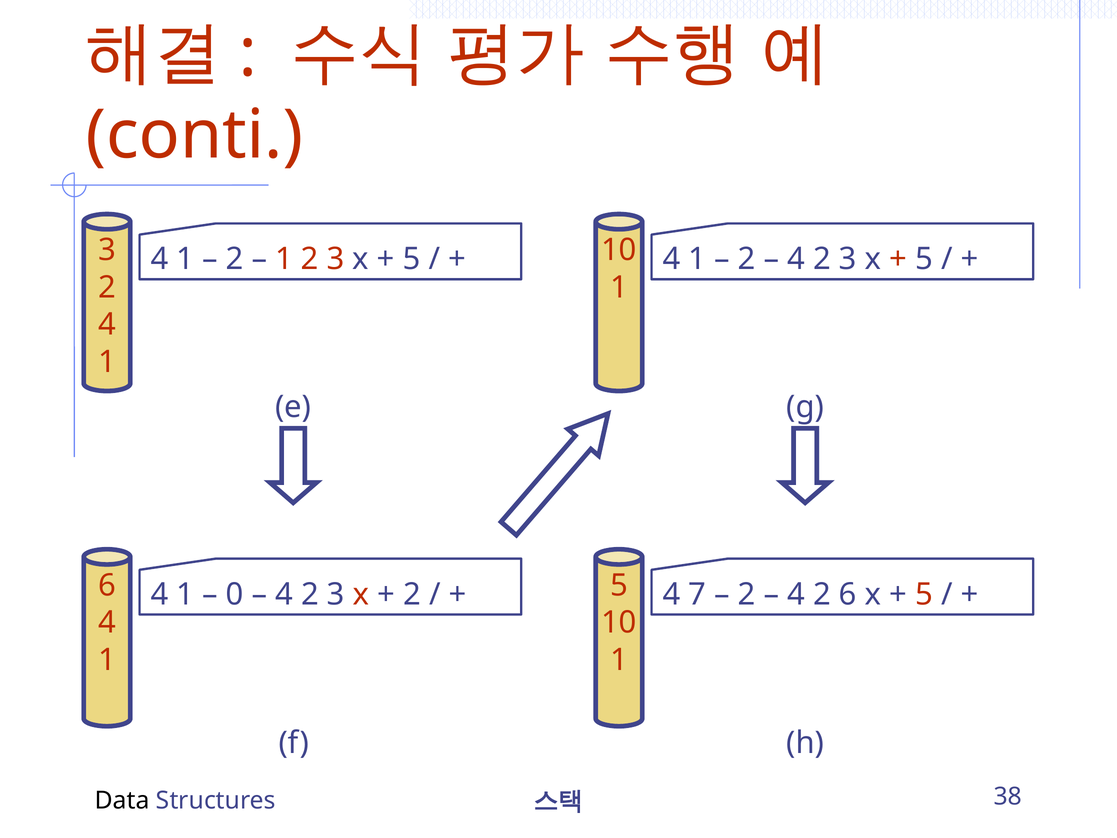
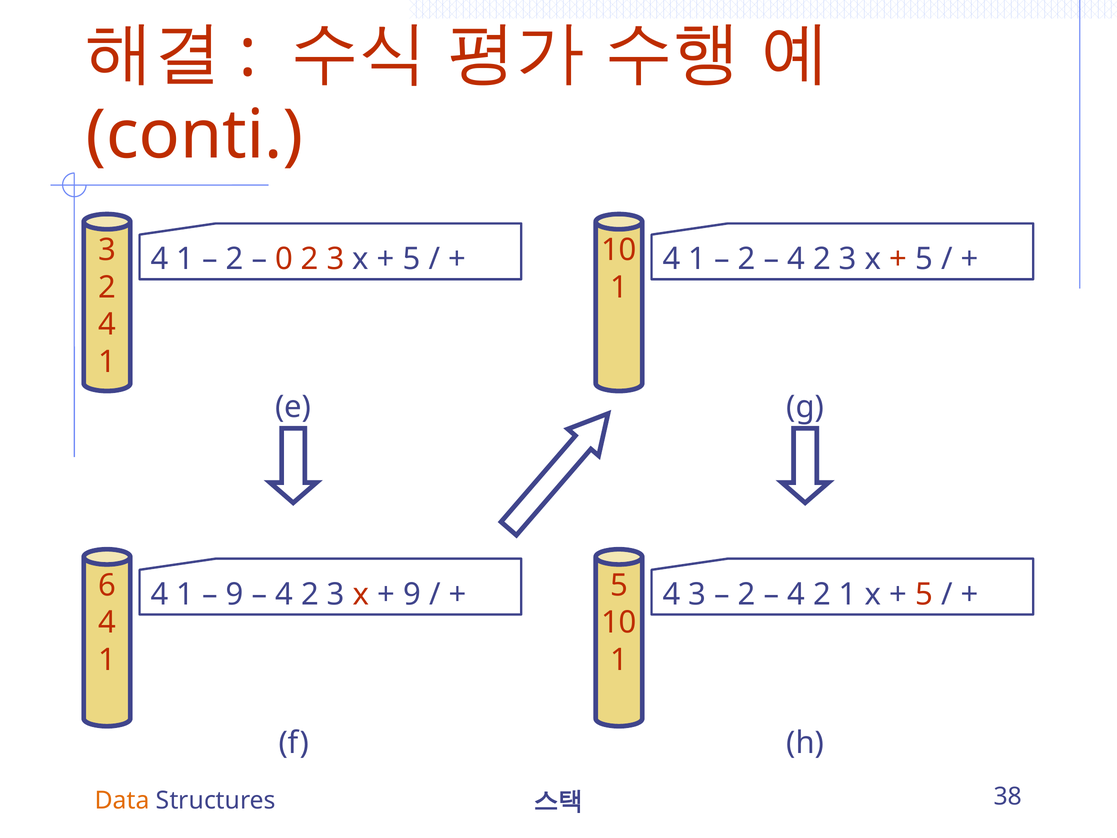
1: 1 -> 0 (284, 259)
0: 0 -> 9 (235, 594)
2: 2 -> 9 (412, 594)
4 7: 7 -> 3 (697, 594)
2 6: 6 -> 1 (848, 594)
Data colour: black -> orange (122, 800)
